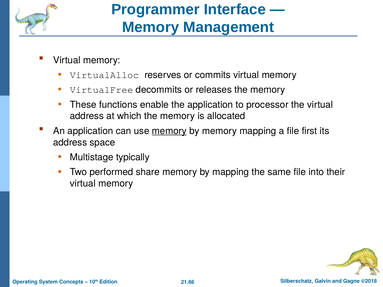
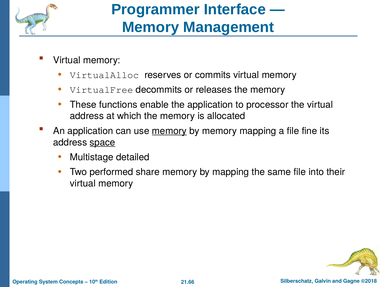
first: first -> fine (309, 131)
space underline: none -> present (102, 143)
typically: typically -> detailed (133, 157)
